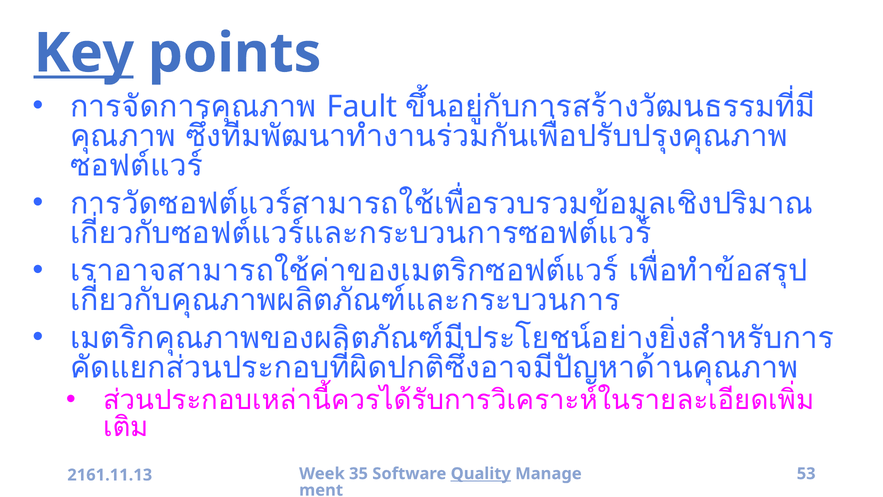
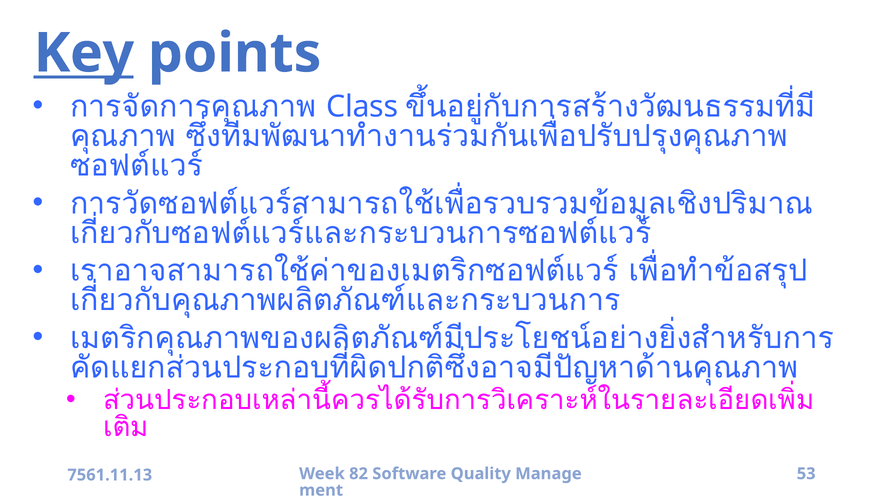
Fault: Fault -> Class (362, 107)
35: 35 -> 82 (359, 473)
Quality underline: present -> none (481, 473)
2161.11.13: 2161.11.13 -> 7561.11.13 (110, 475)
